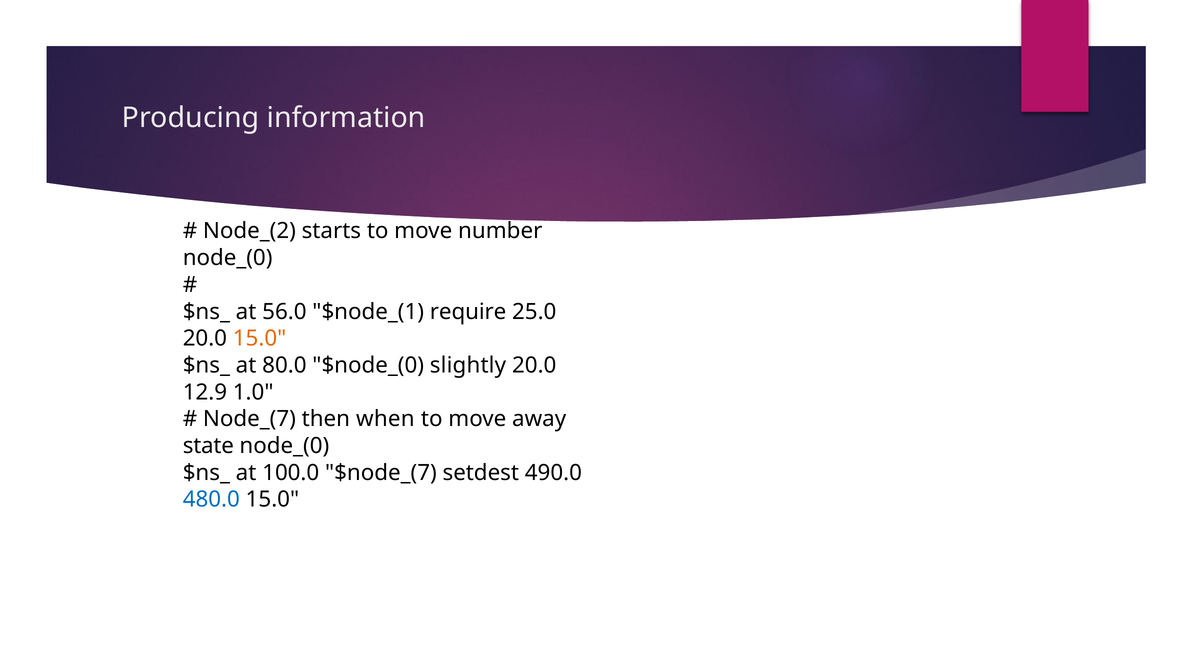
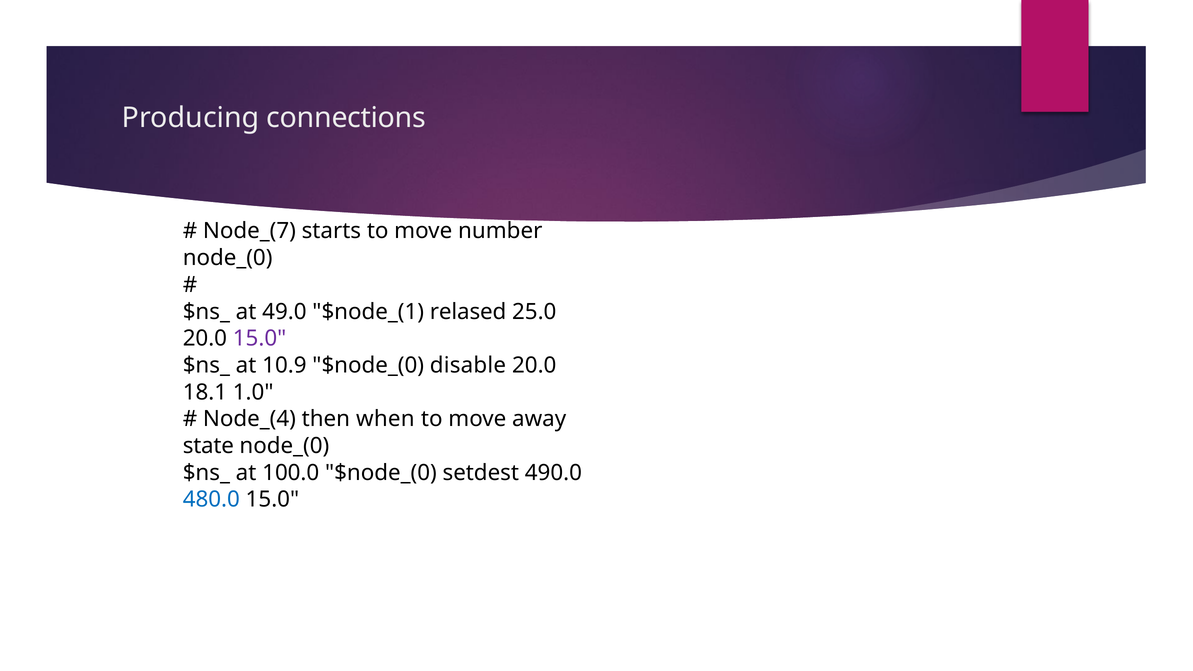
information: information -> connections (346, 118)
Node_(2: Node_(2 -> Node_(7 (249, 231)
56.0: 56.0 -> 49.0 (284, 312)
require: require -> relased (468, 312)
15.0 colour: orange -> purple (260, 339)
80.0: 80.0 -> 10.9 (284, 365)
slightly: slightly -> disable (468, 365)
12.9: 12.9 -> 18.1 (205, 392)
Node_(7: Node_(7 -> Node_(4 (249, 419)
100.0 $node_(7: $node_(7 -> $node_(0 (381, 473)
